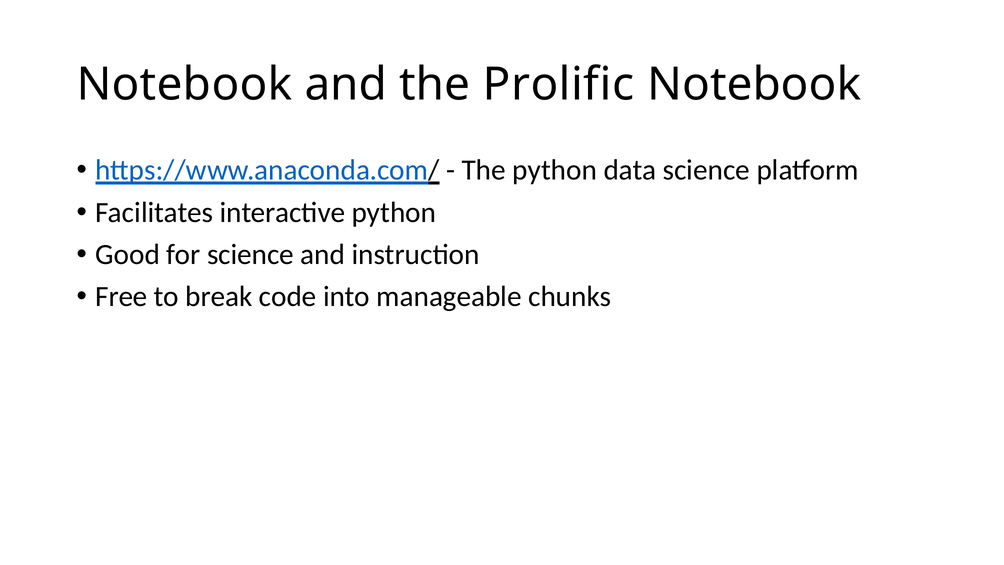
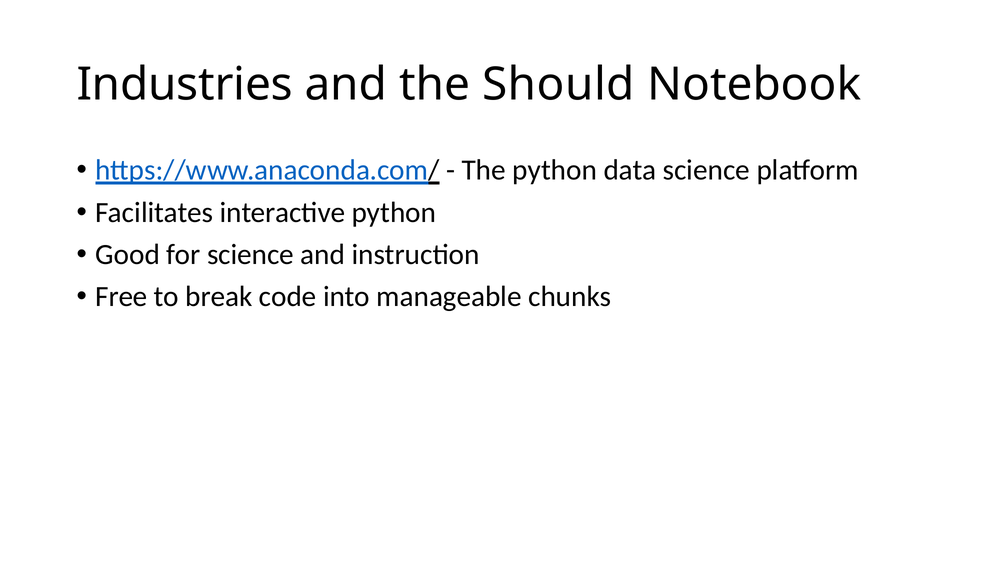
Notebook: Notebook -> Industries (185, 84)
Prolific: Prolific -> Should (558, 84)
